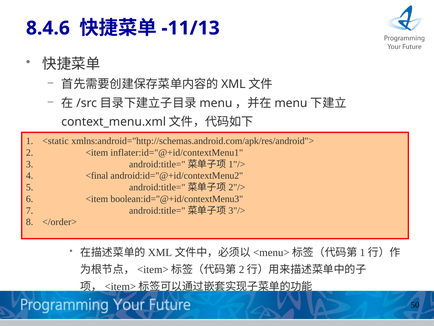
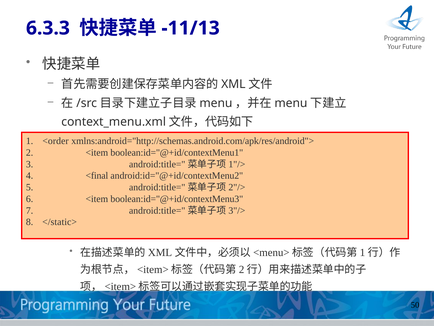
8.4.6: 8.4.6 -> 6.3.3 (48, 28)
<static: <static -> <order (56, 141)
inflater:id="@+id/contextMenu1: inflater:id="@+id/contextMenu1 -> boolean:id="@+id/contextMenu1 (177, 152)
</order>: </order> -> </static> (60, 222)
